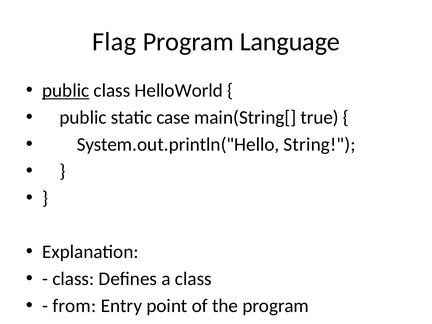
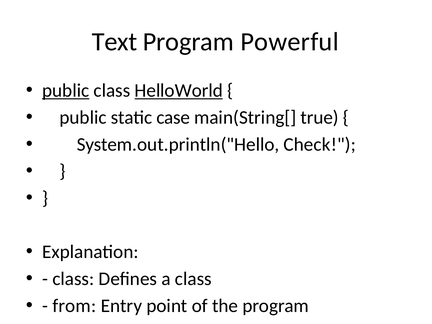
Flag: Flag -> Text (115, 42)
Language: Language -> Powerful (290, 42)
HelloWorld underline: none -> present (179, 91)
String: String -> Check (320, 144)
